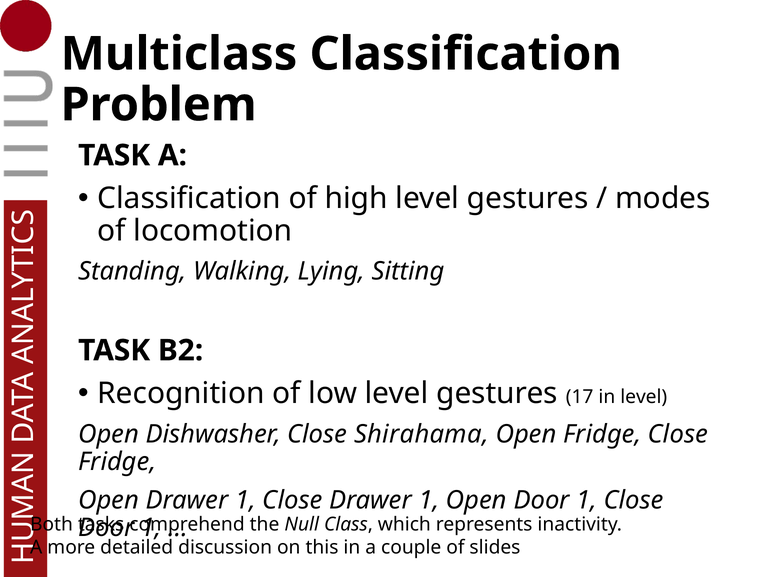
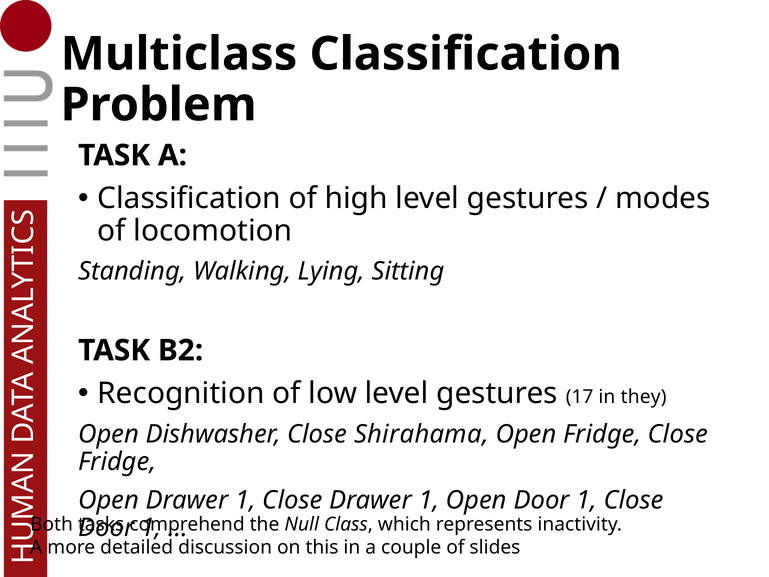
in level: level -> they (644, 397)
